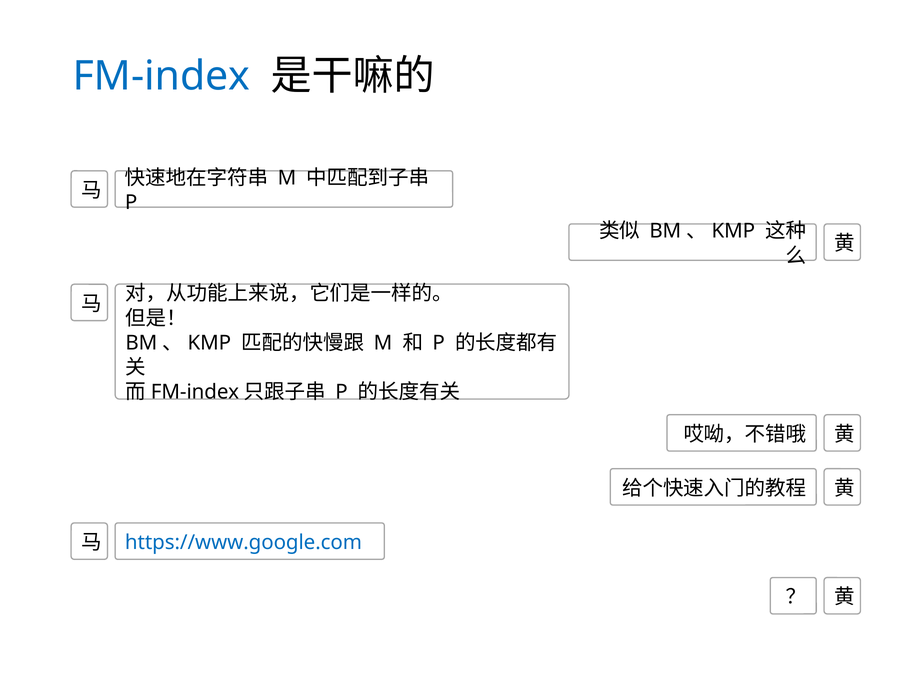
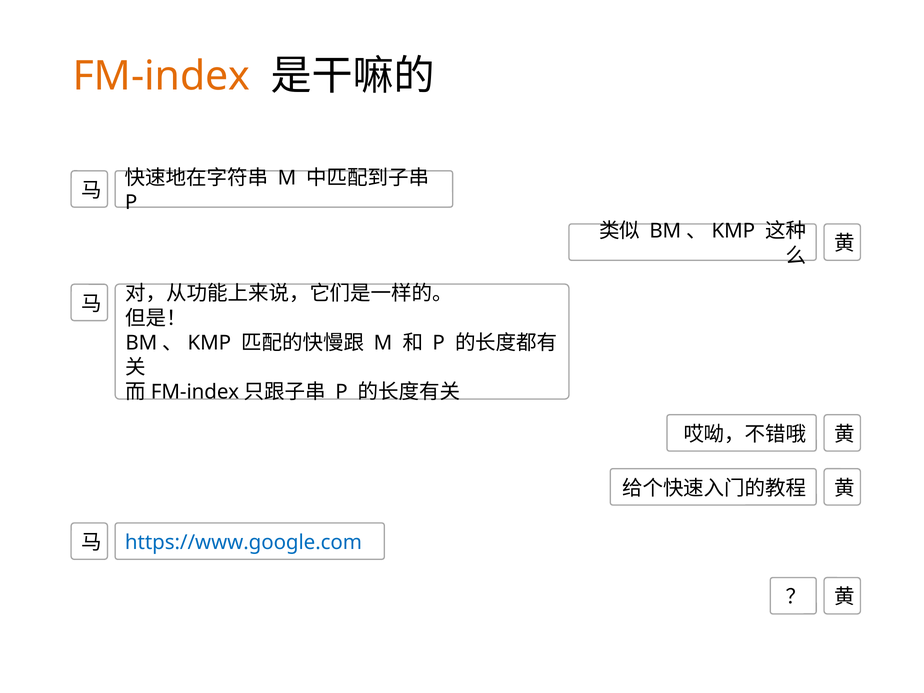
FM-index colour: blue -> orange (161, 76)
